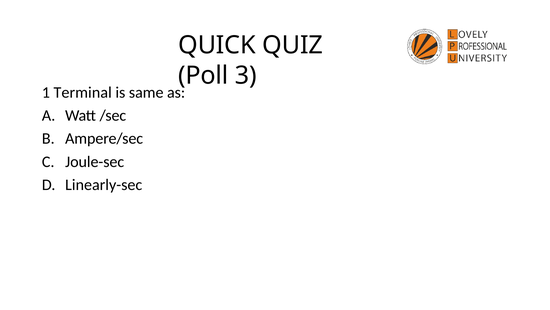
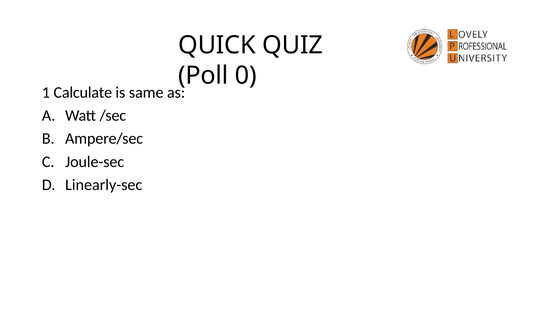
3: 3 -> 0 (246, 75)
Terminal: Terminal -> Calculate (83, 92)
